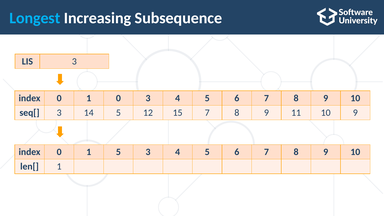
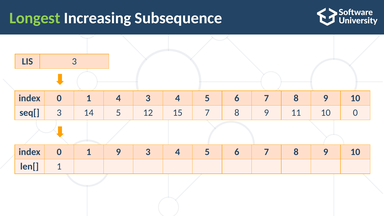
Longest colour: light blue -> light green (35, 18)
1 0: 0 -> 4 (118, 98)
10 9: 9 -> 0 (355, 113)
1 5: 5 -> 9 (118, 152)
